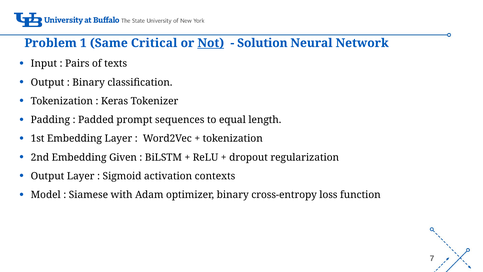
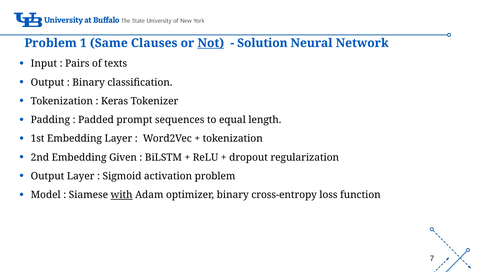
Critical: Critical -> Clauses (154, 43)
activation contexts: contexts -> problem (215, 176)
with underline: none -> present (122, 195)
